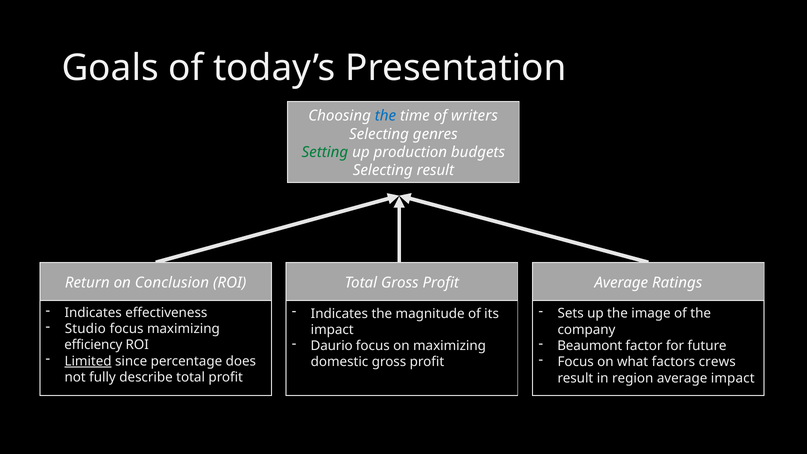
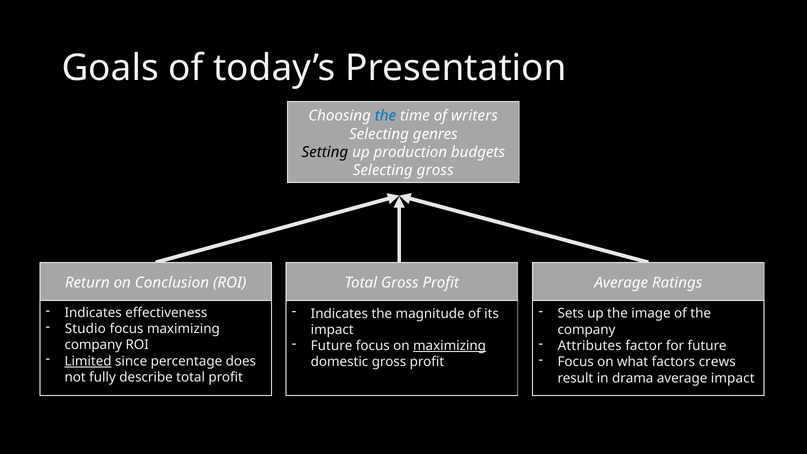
Setting colour: green -> black (325, 152)
Selecting result: result -> gross (435, 170)
Daurio: Daurio -> Future (332, 346)
maximizing underline: none -> present (449, 346)
Beaumont: Beaumont -> Attributes (590, 346)
efficiency: efficiency -> company (93, 345)
region: region -> drama (633, 378)
